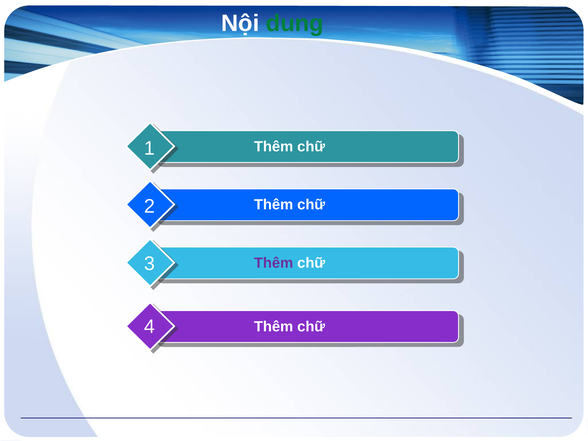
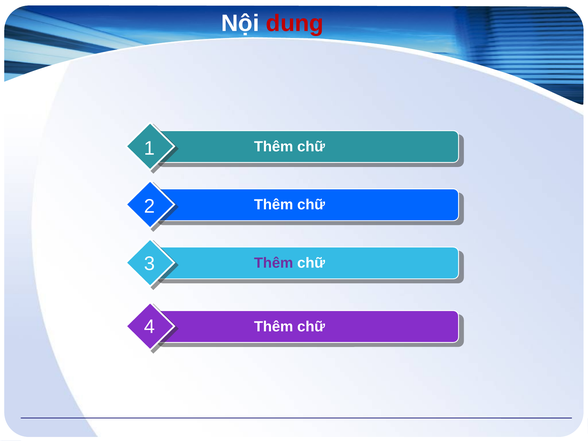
dung colour: green -> red (295, 23)
